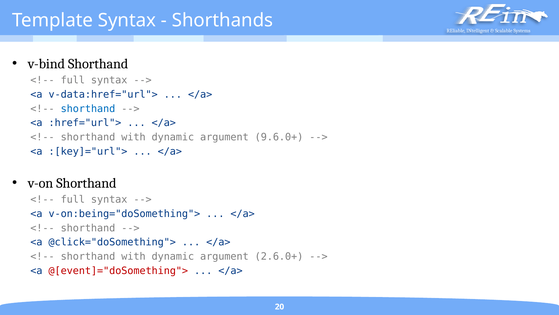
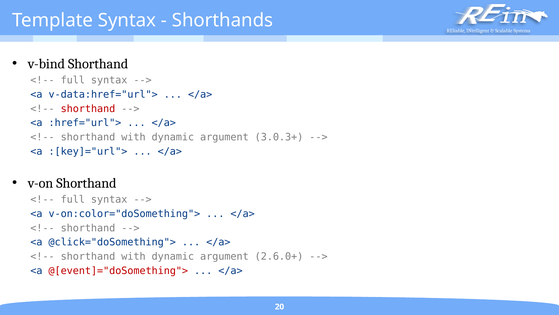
shorthand colour: blue -> red (88, 109)
9.6.0+: 9.6.0+ -> 3.0.3+ (279, 137)
v-on:being="doSomething">: v-on:being="doSomething"> -> v-on:color="doSomething"> (124, 213)
